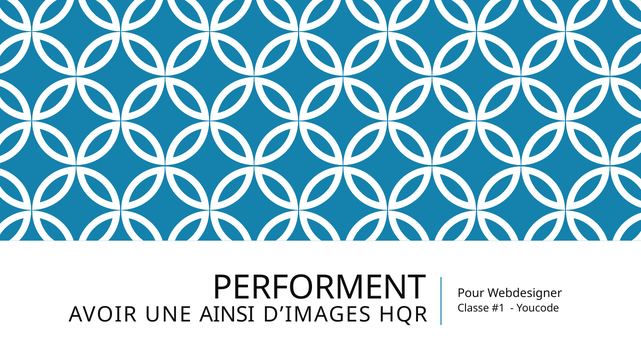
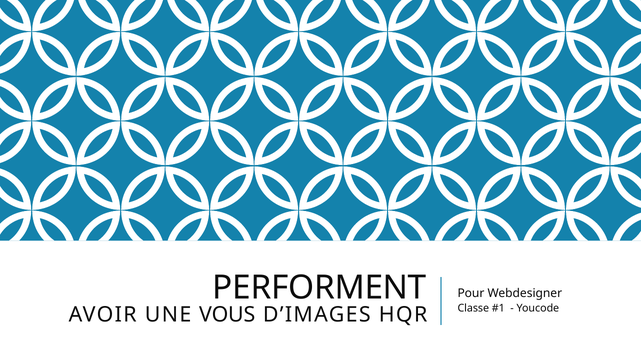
AINSI: AINSI -> VOUS (227, 314)
